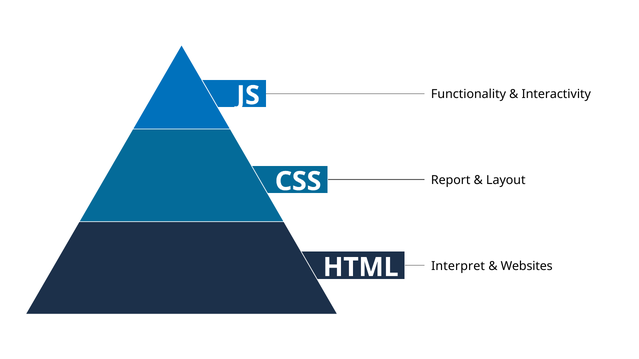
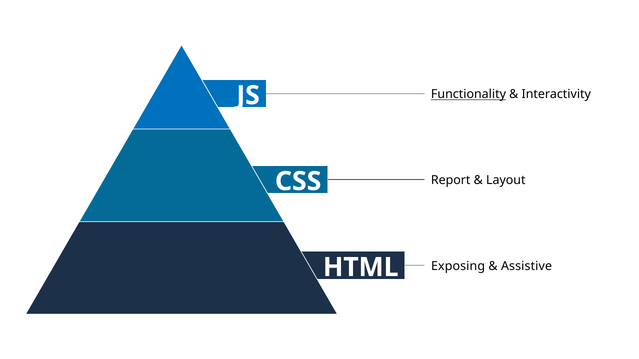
Functionality underline: none -> present (468, 94)
Interpret: Interpret -> Exposing (458, 266)
Websites: Websites -> Assistive (527, 266)
